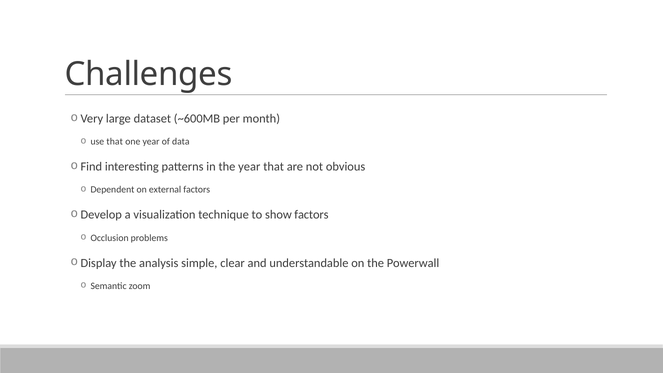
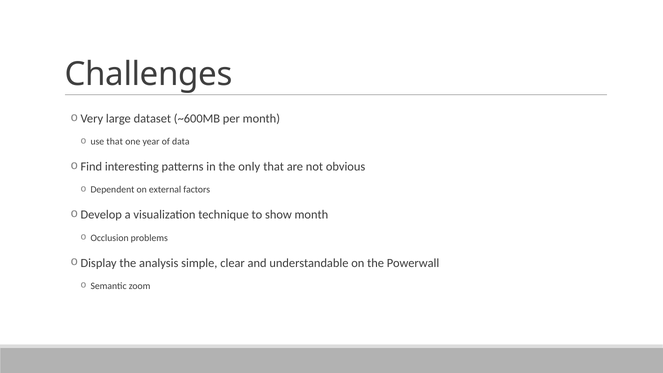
the year: year -> only (249, 167)
show factors: factors -> month (311, 215)
